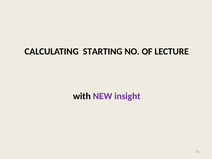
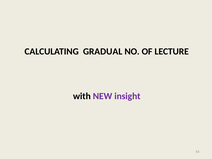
STARTING: STARTING -> GRADUAL (103, 52)
